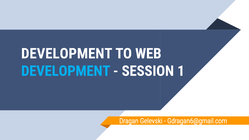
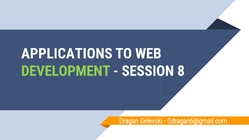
DEVELOPMENT: DEVELOPMENT -> APPLICATIONS (67, 54)
DEVELOPMENT colour: light blue -> light green (66, 71)
1: 1 -> 8 (181, 71)
